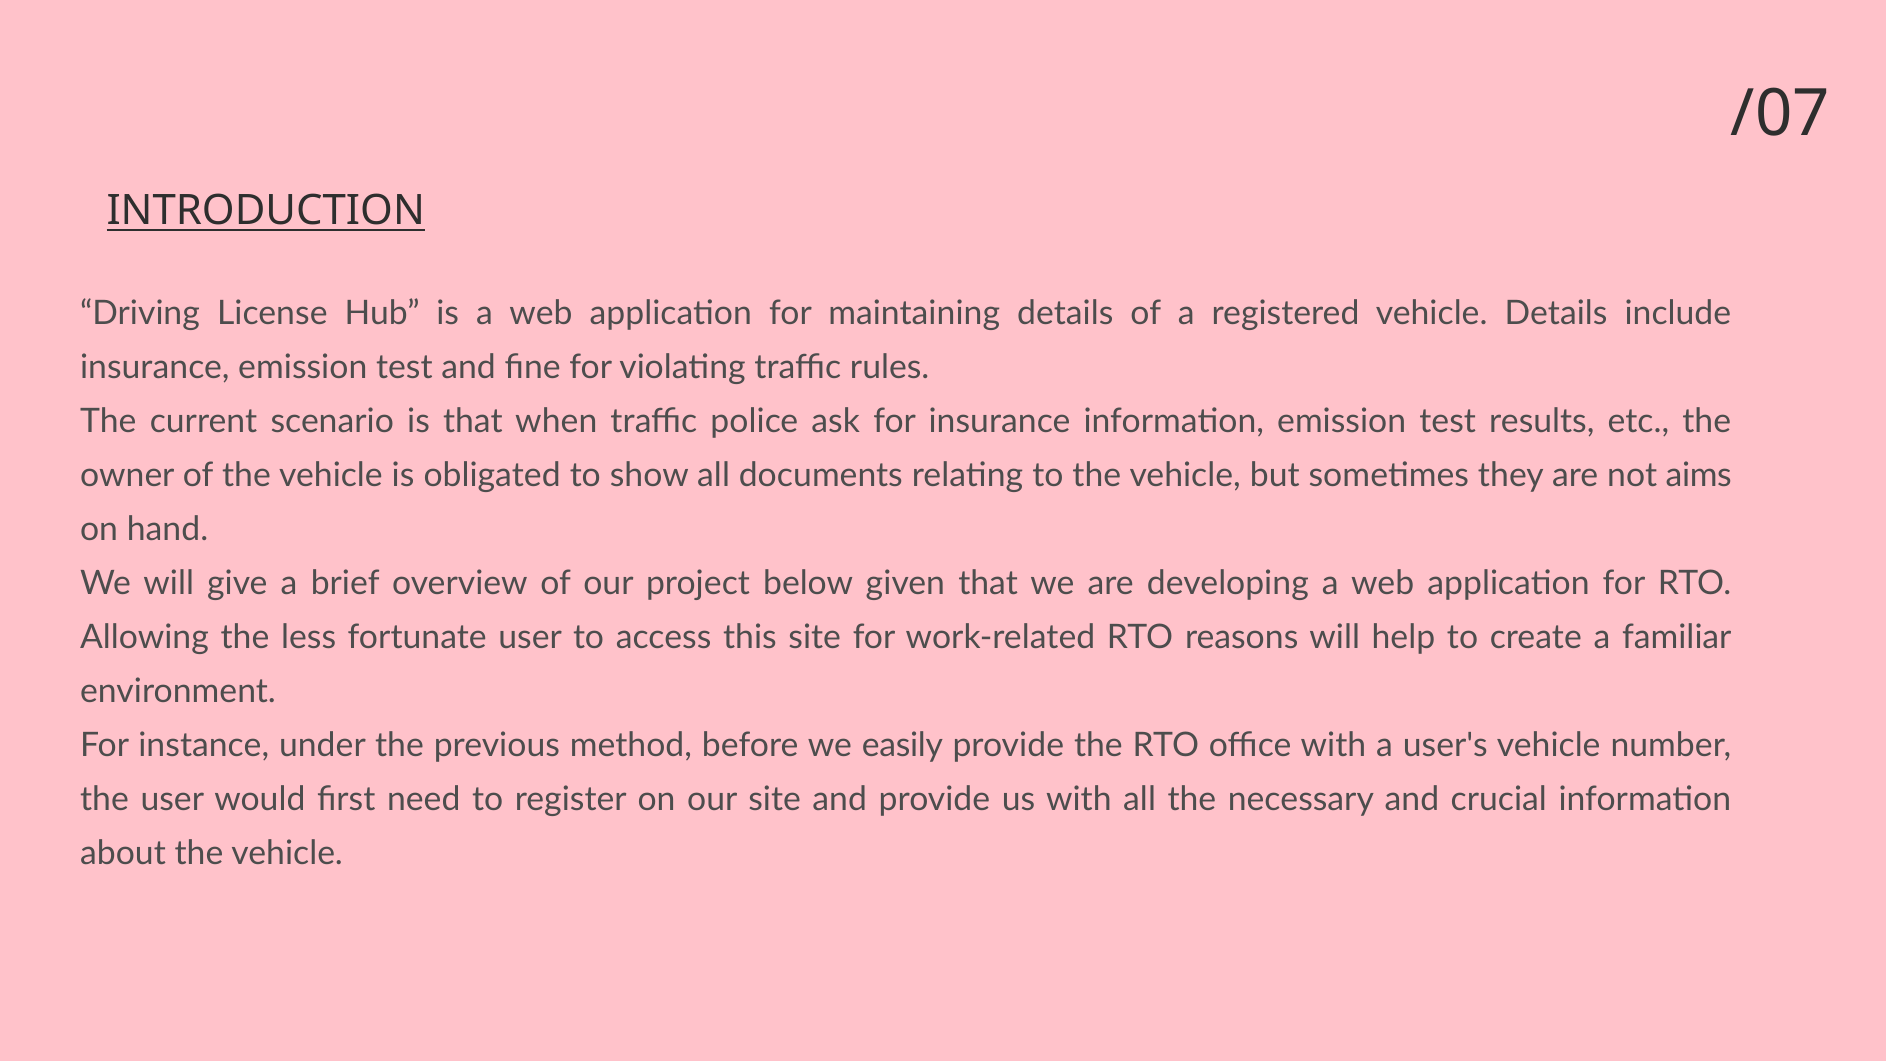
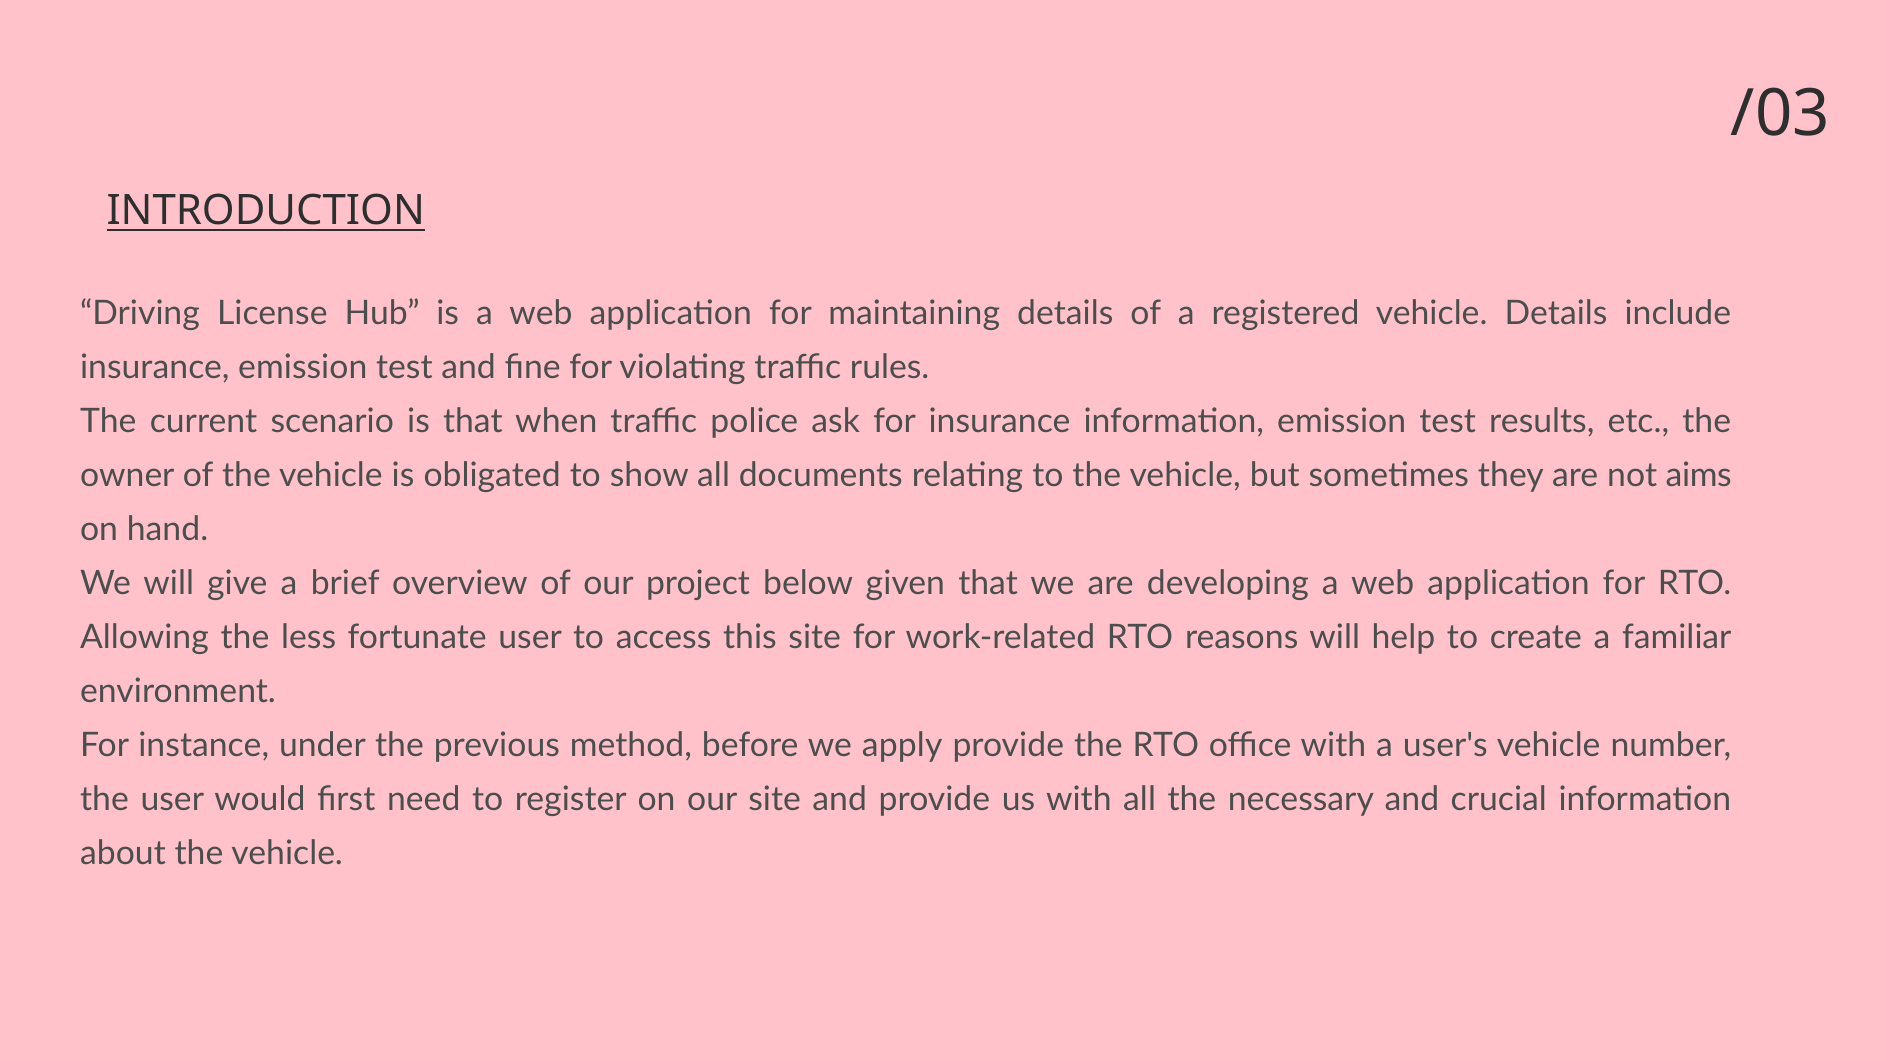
/07: /07 -> /03 (1780, 114)
easily: easily -> apply (902, 745)
